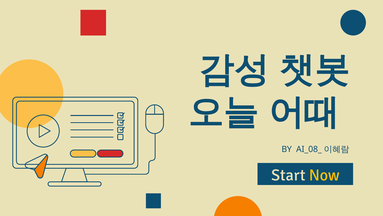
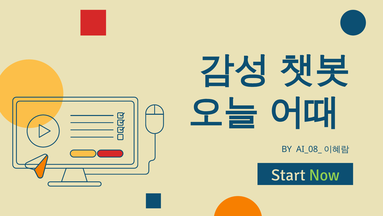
Now colour: yellow -> light green (324, 175)
